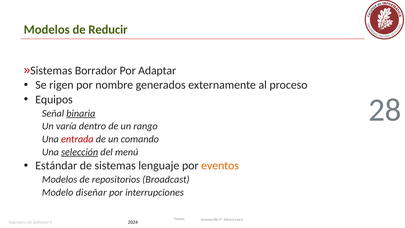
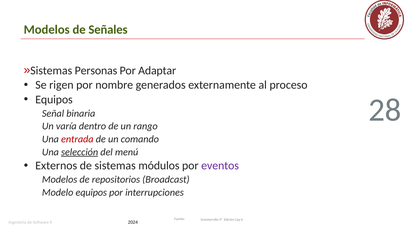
Reducir: Reducir -> Señales (108, 30)
Borrador: Borrador -> Personas (96, 70)
binaria underline: present -> none (81, 113)
Estándar: Estándar -> Externos (56, 166)
lenguaje: lenguaje -> módulos (159, 166)
eventos colour: orange -> purple (220, 166)
Modelo diseñar: diseñar -> equipos (91, 192)
